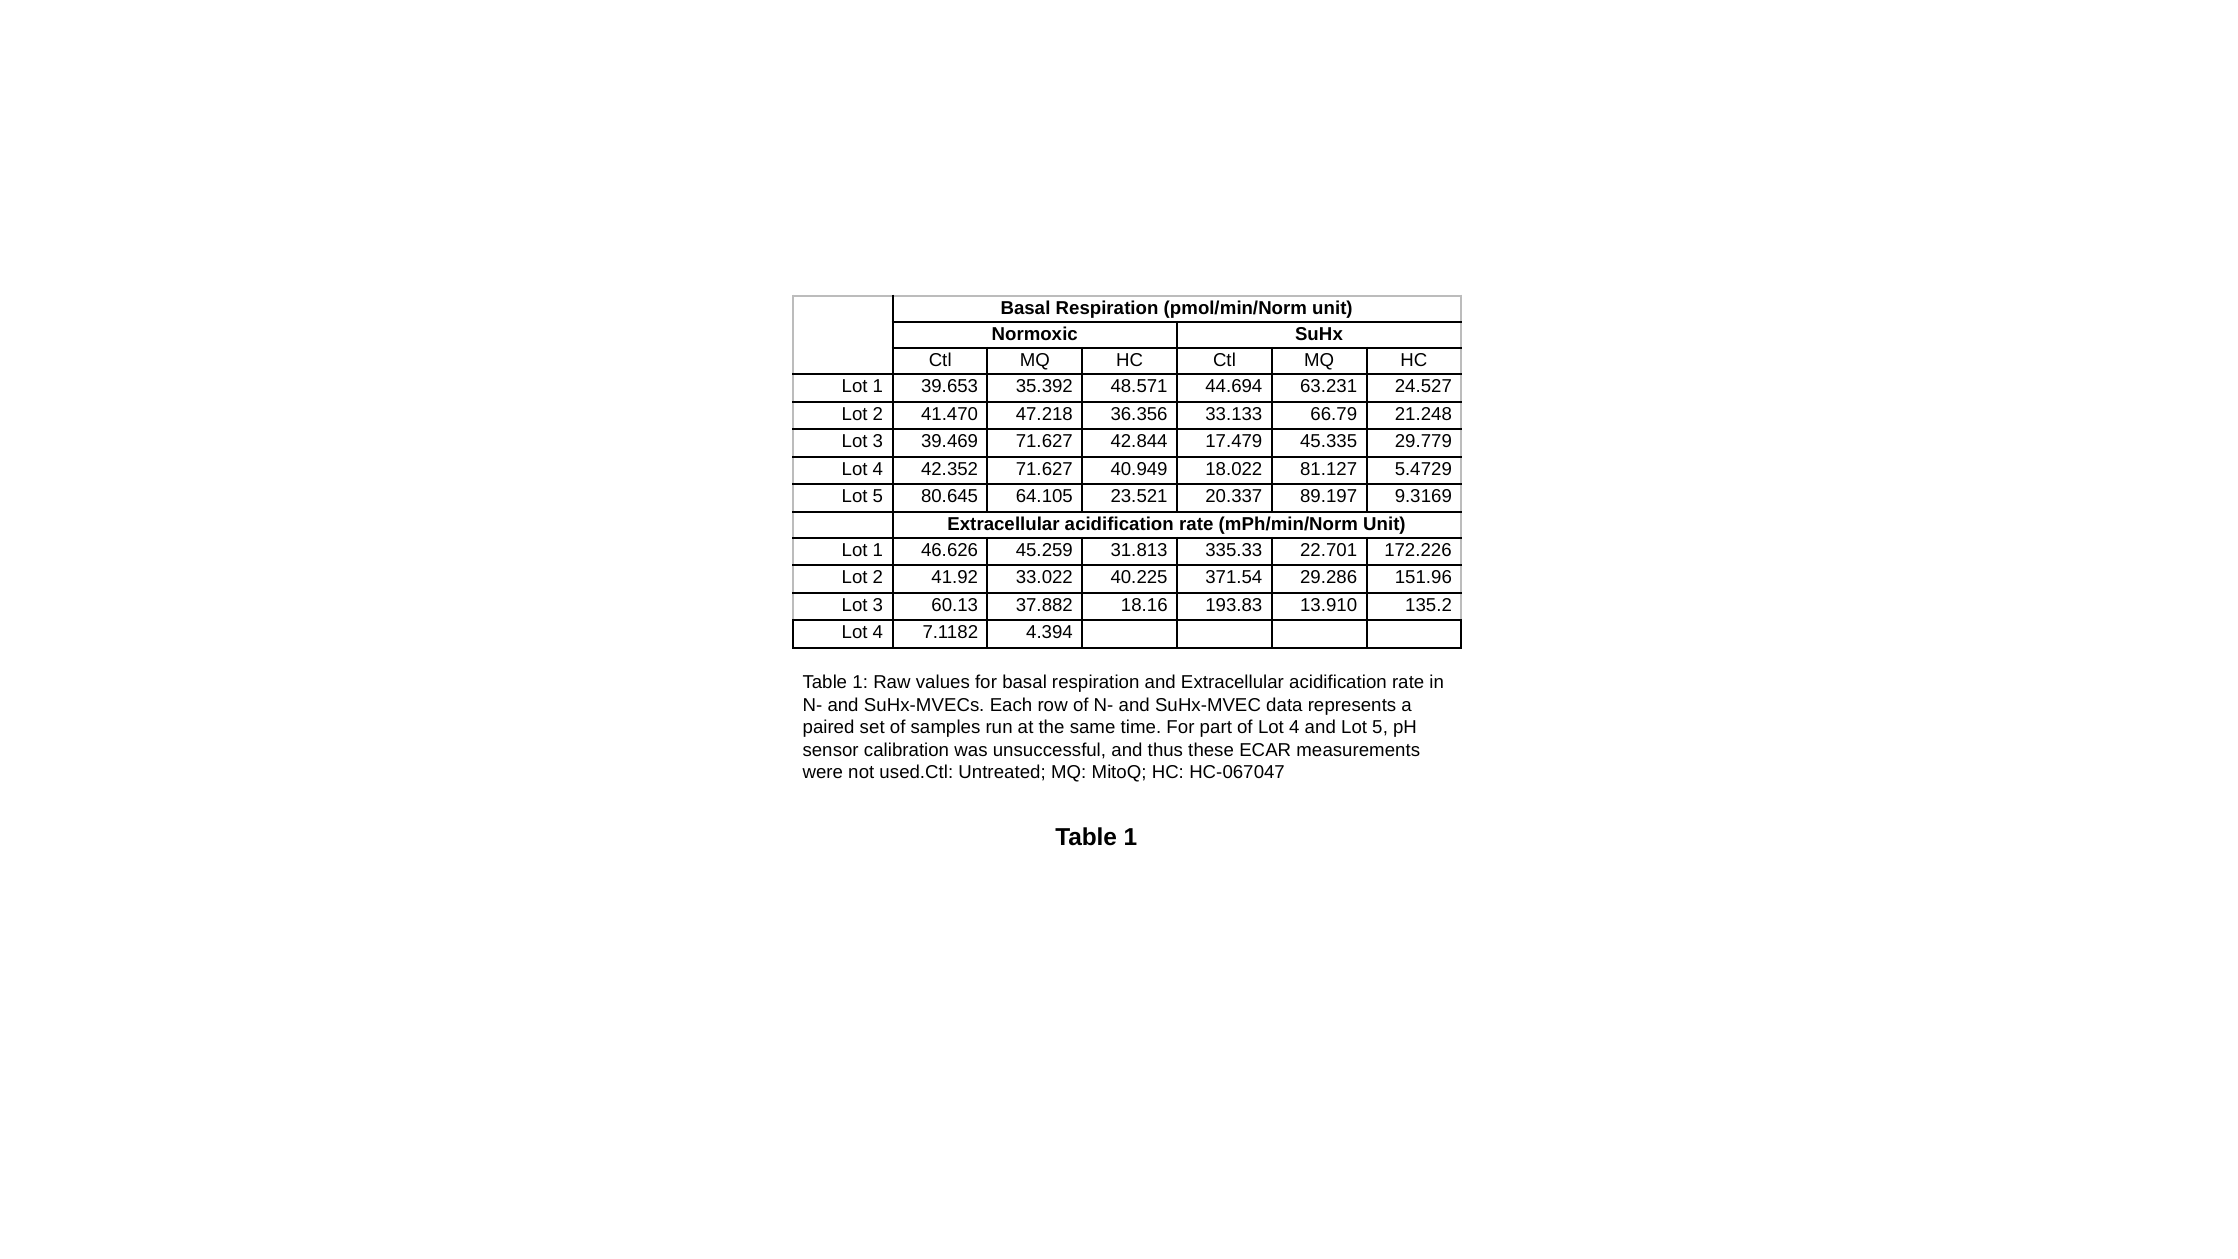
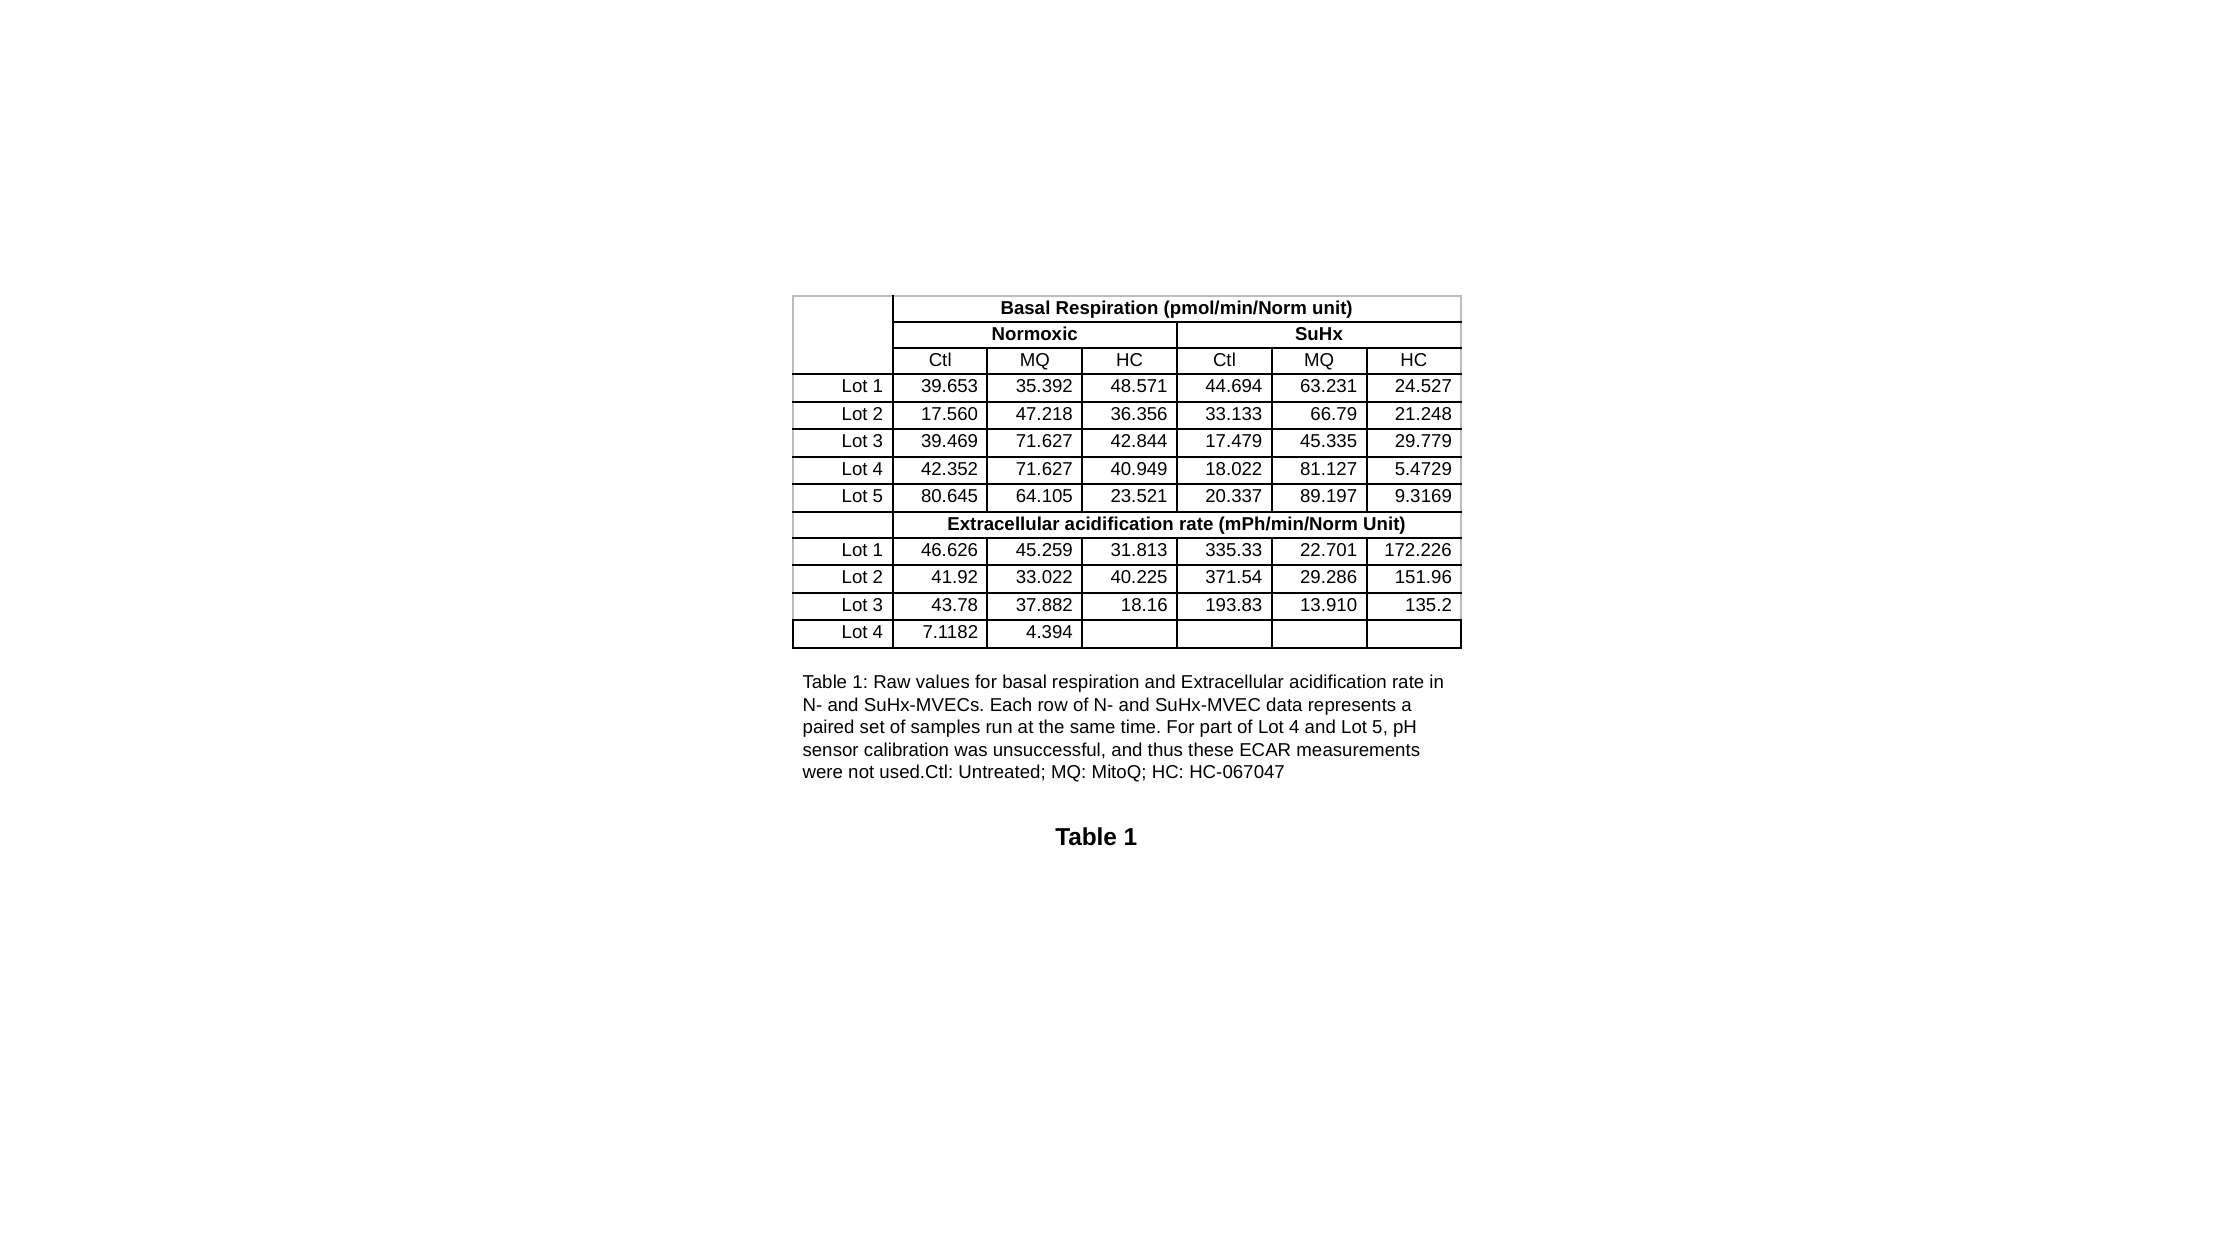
41.470: 41.470 -> 17.560 (950, 414)
60.13: 60.13 -> 43.78 (955, 605)
